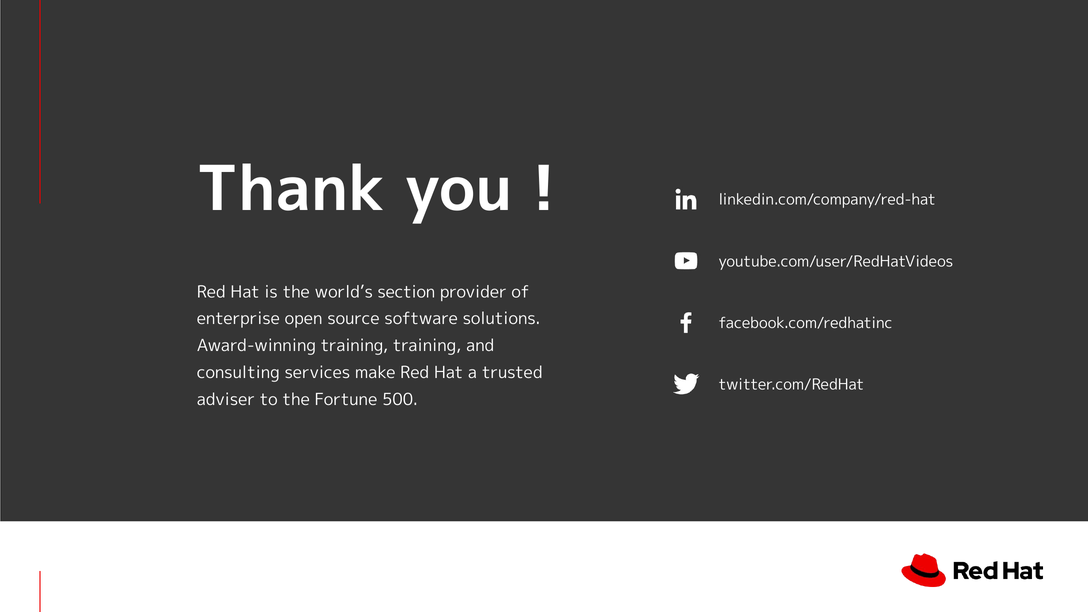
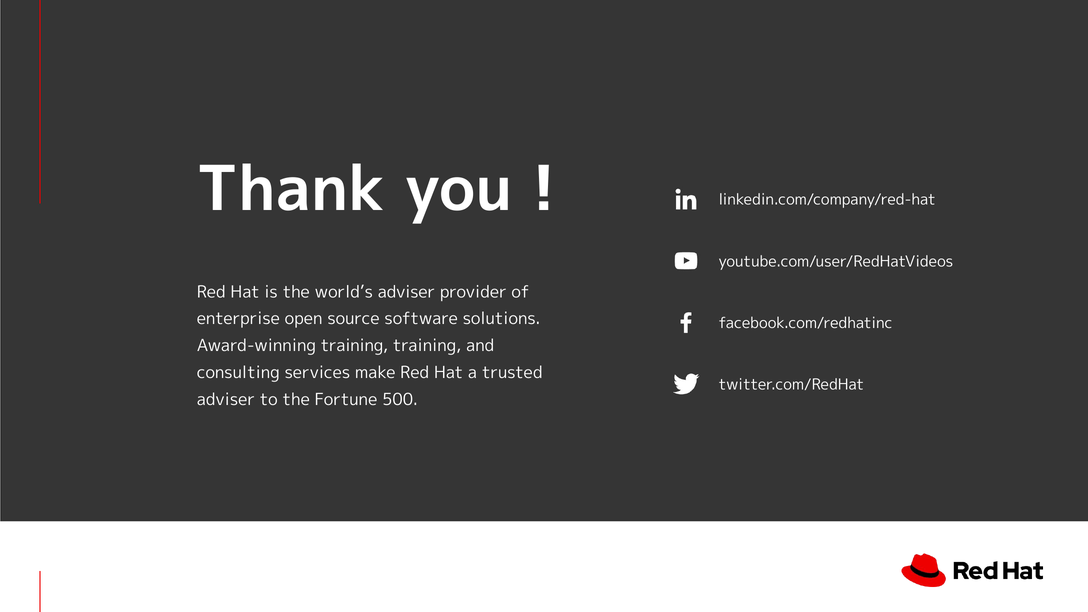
world’s section: section -> adviser (406, 292)
